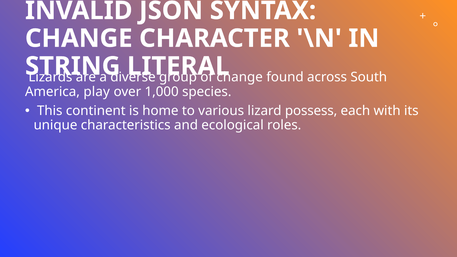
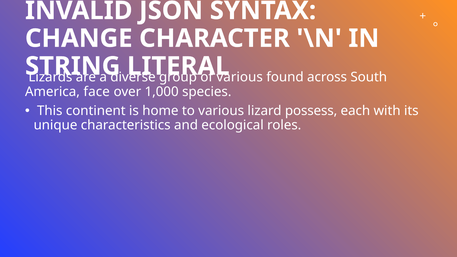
change: change -> various (240, 77)
play: play -> face (97, 92)
